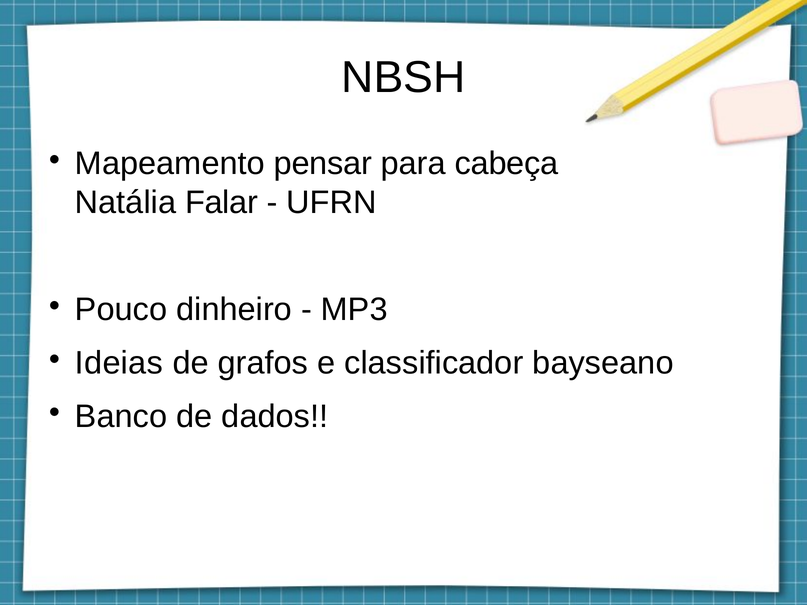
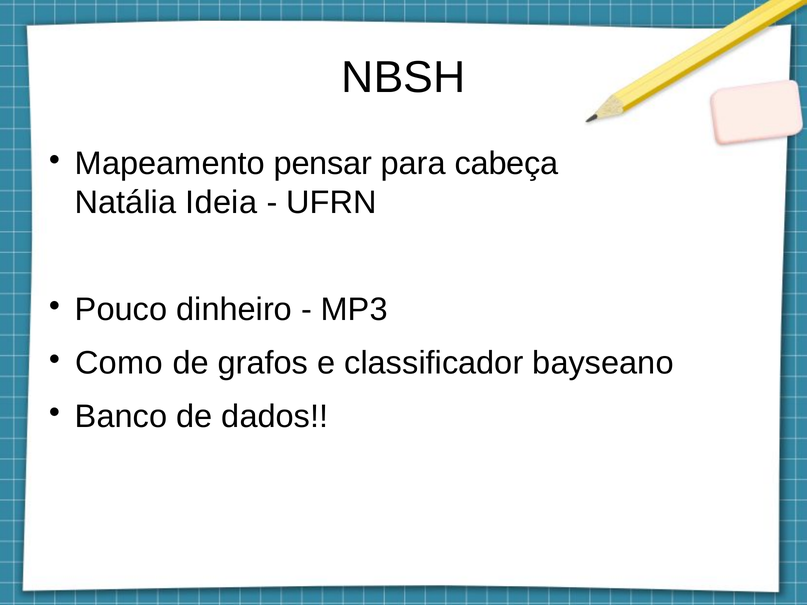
Falar: Falar -> Ideia (221, 202)
Ideias: Ideias -> Como (119, 363)
